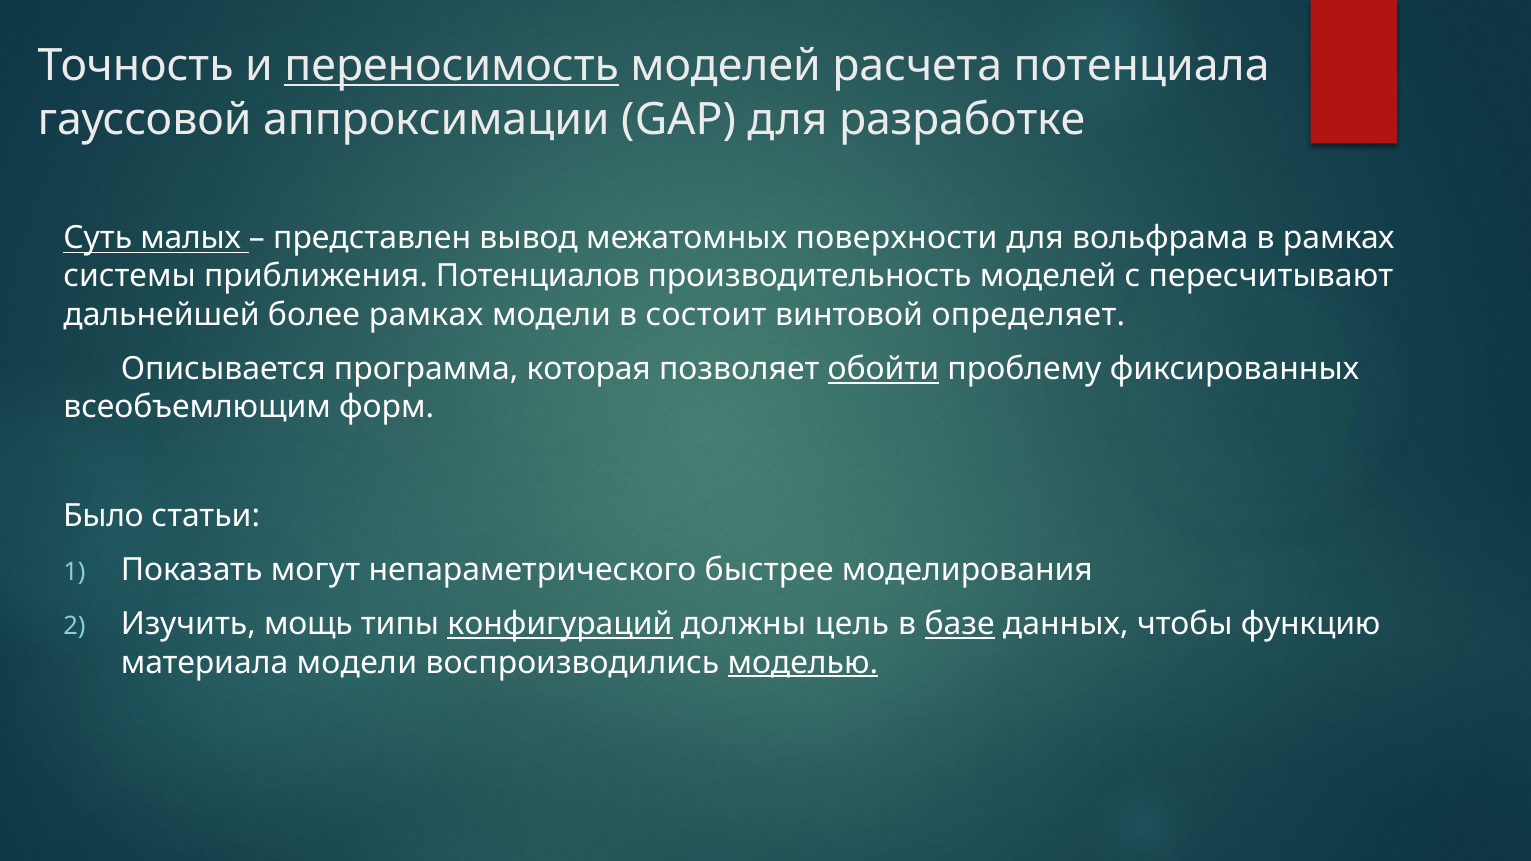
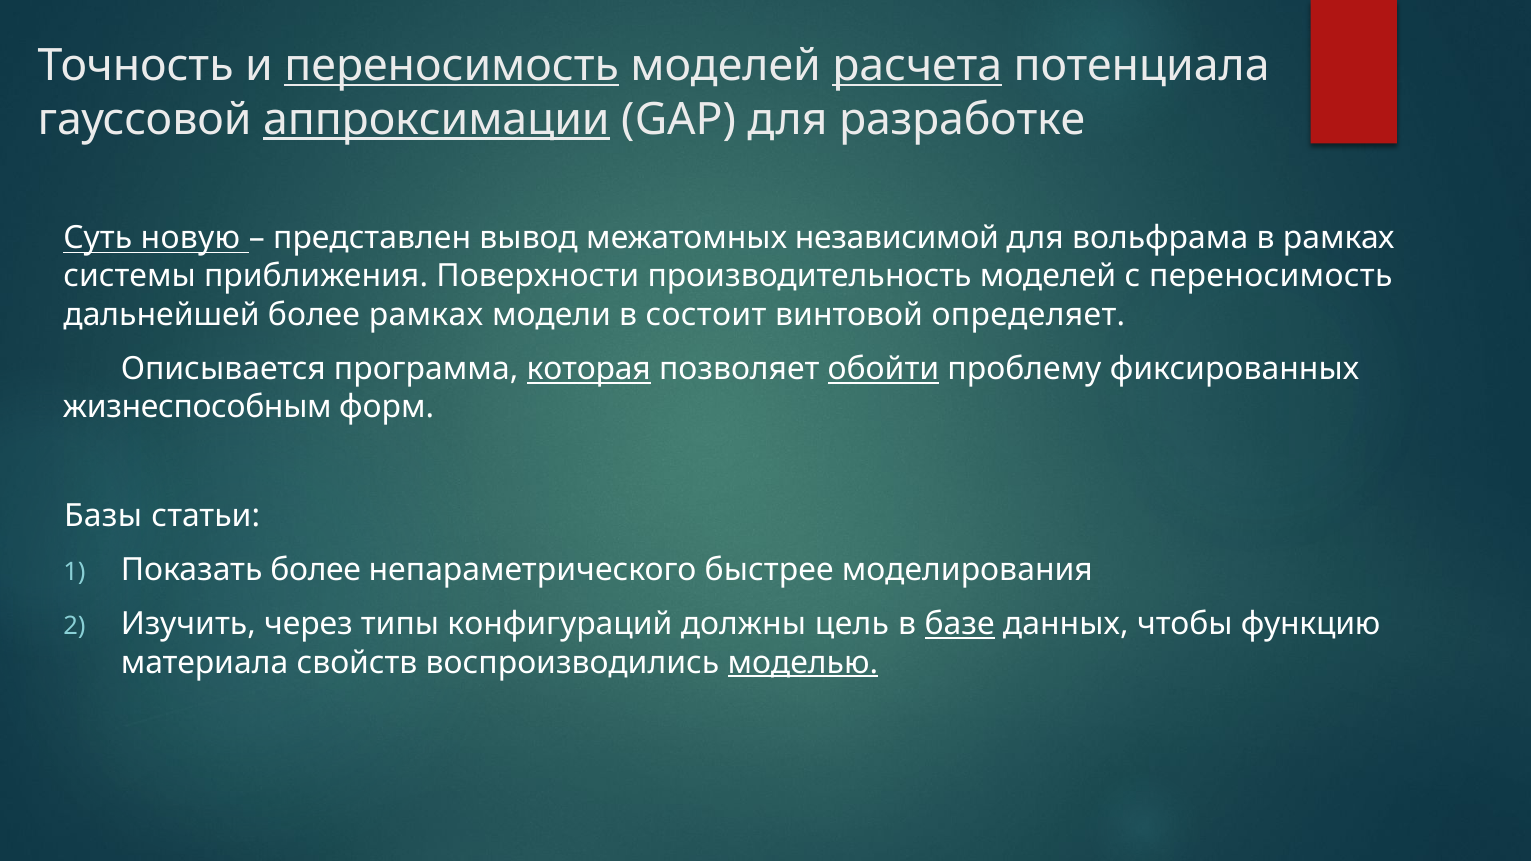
расчета underline: none -> present (917, 66)
аппроксимации underline: none -> present (436, 120)
малых: малых -> новую (190, 238)
поверхности: поверхности -> независимой (897, 238)
Потенциалов: Потенциалов -> Поверхности (538, 276)
с пересчитывают: пересчитывают -> переносимость (1271, 276)
которая underline: none -> present (589, 369)
всеобъемлющим: всеобъемлющим -> жизнеспособным (197, 407)
Было: Было -> Базы (103, 516)
Показать могут: могут -> более (316, 570)
мощь: мощь -> через (308, 624)
конфигураций underline: present -> none (560, 624)
материала модели: модели -> свойств (357, 663)
